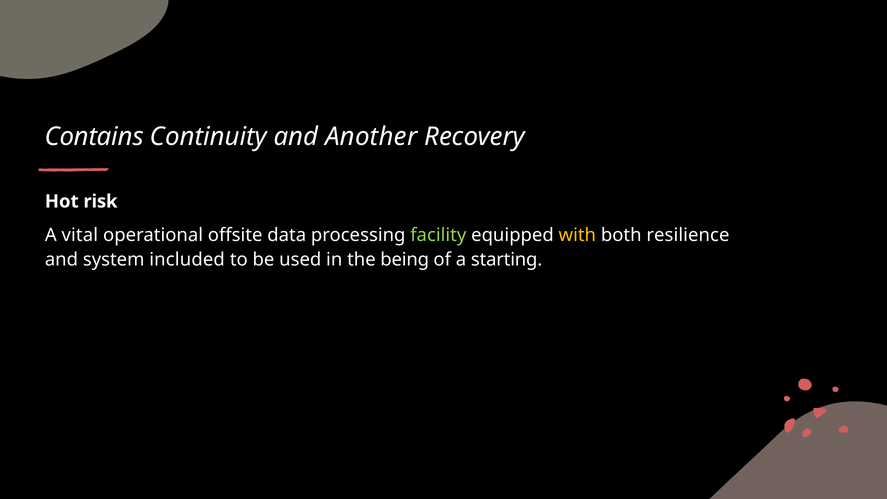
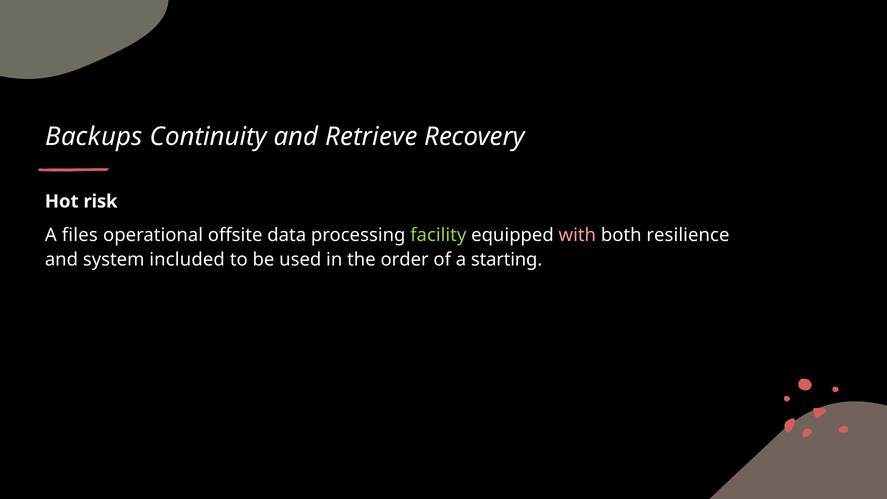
Contains: Contains -> Backups (94, 137)
Another: Another -> Retrieve (371, 137)
vital: vital -> files (80, 235)
with colour: yellow -> pink (577, 235)
being: being -> order (405, 259)
